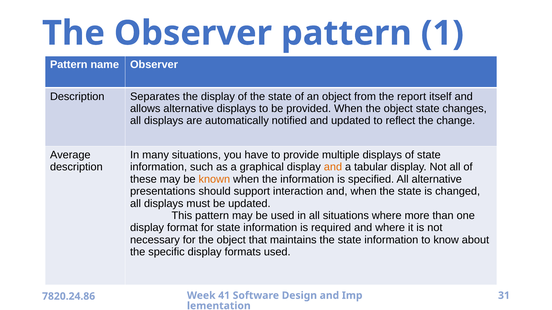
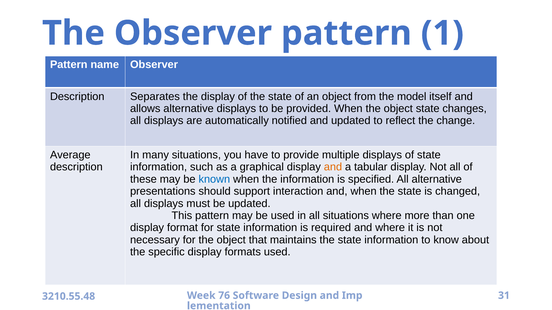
report: report -> model (412, 97)
known colour: orange -> blue (214, 179)
41: 41 -> 76 (224, 296)
7820.24.86: 7820.24.86 -> 3210.55.48 (69, 297)
